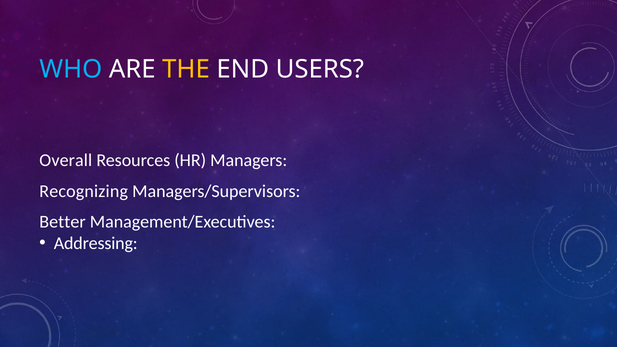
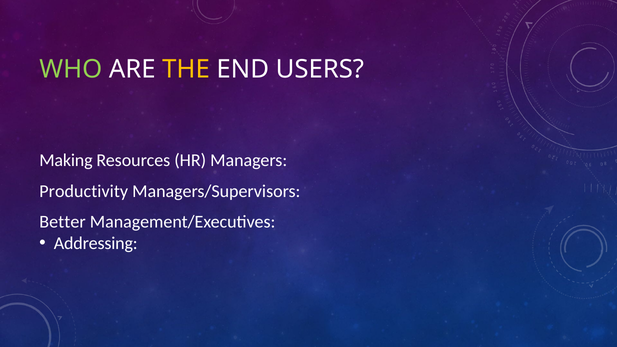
WHO colour: light blue -> light green (71, 69)
Overall: Overall -> Making (66, 161)
Recognizing: Recognizing -> Productivity (84, 191)
